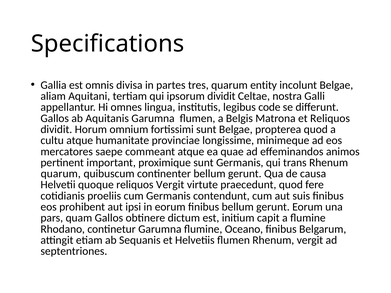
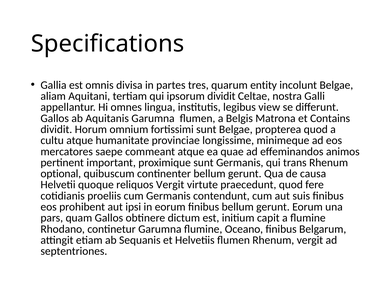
code: code -> view (269, 107)
et Reliquos: Reliquos -> Contains (330, 118)
quarum: quarum -> optional (61, 174)
